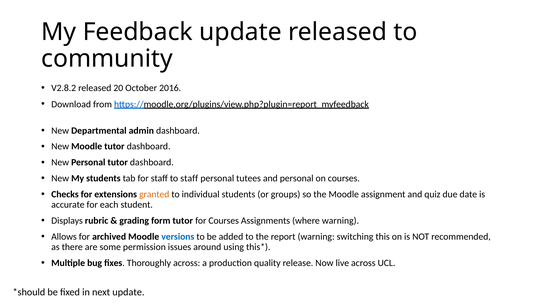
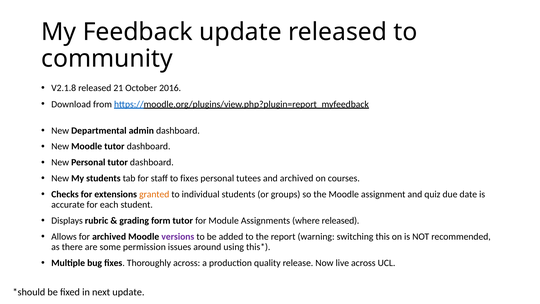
V2.8.2: V2.8.2 -> V2.1.8 (64, 88)
20: 20 -> 21 (118, 88)
to staff: staff -> fixes (189, 178)
and personal: personal -> archived (297, 178)
for Courses: Courses -> Module (224, 221)
where warning: warning -> released (341, 221)
versions colour: blue -> purple (178, 237)
